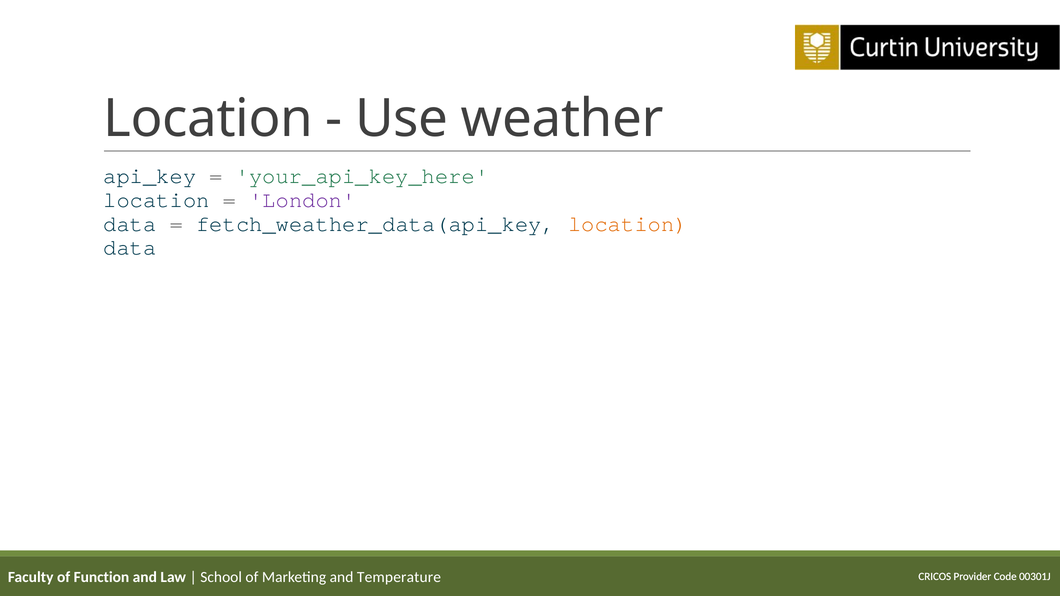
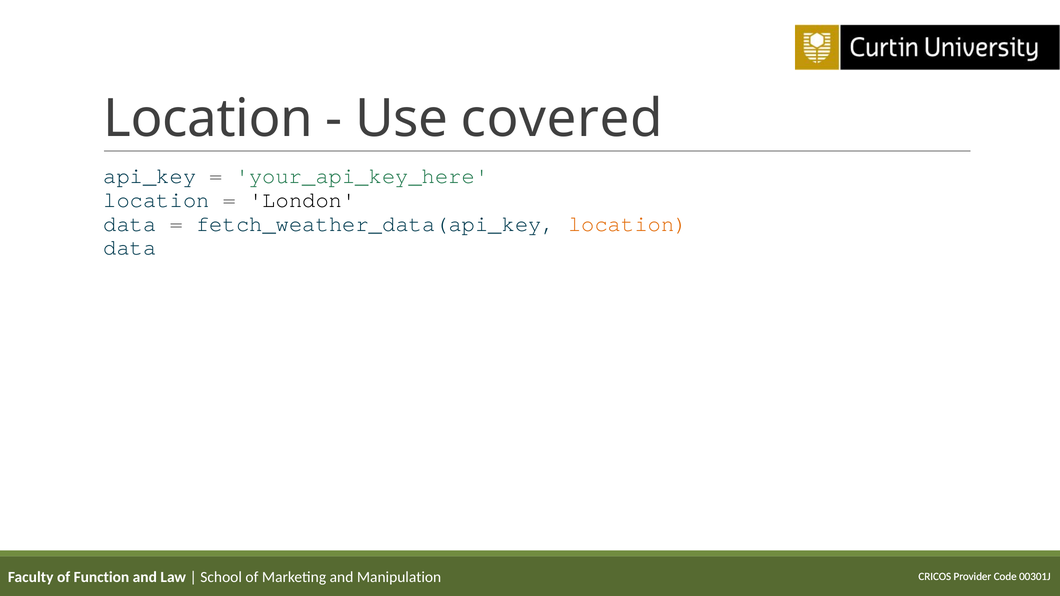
weather: weather -> covered (562, 119)
London colour: purple -> black (302, 200)
Temperature: Temperature -> Manipulation (399, 577)
